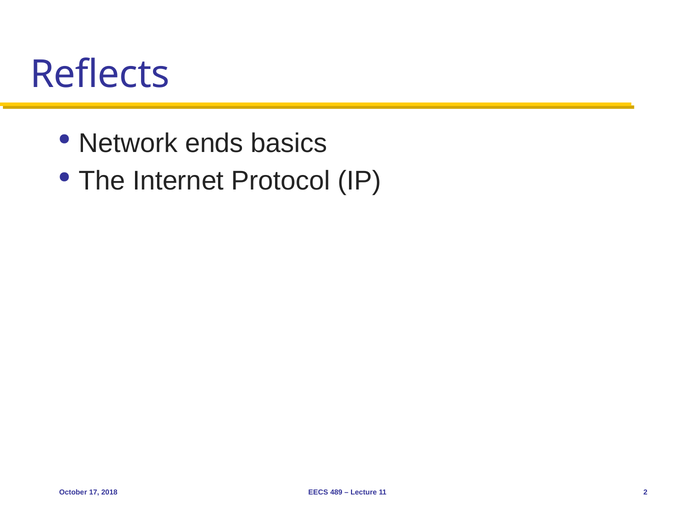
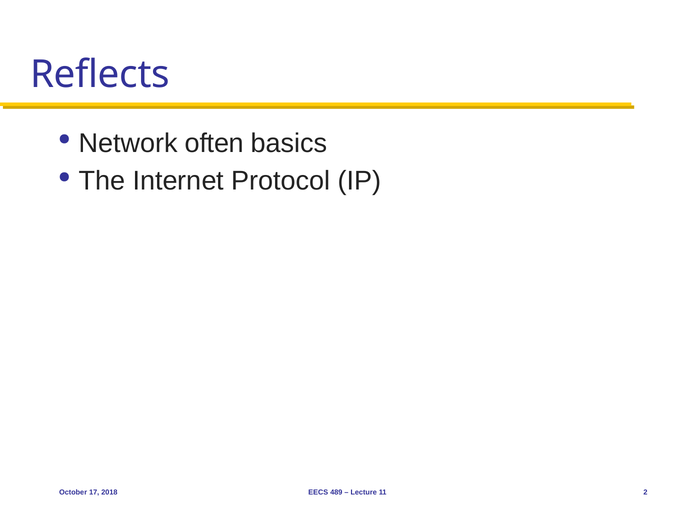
ends: ends -> often (214, 143)
